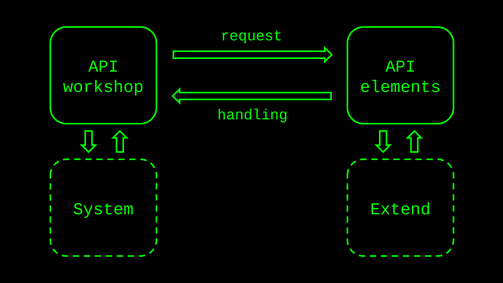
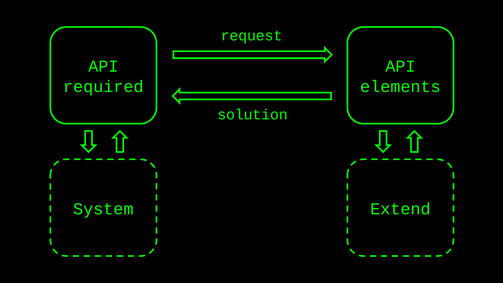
workshop: workshop -> required (103, 87)
handling: handling -> solution (253, 115)
